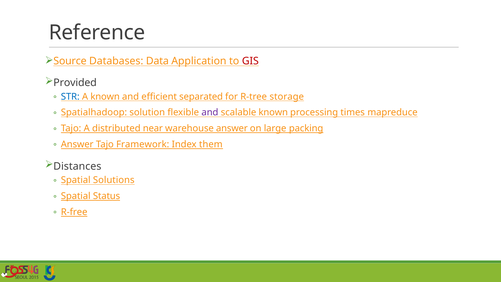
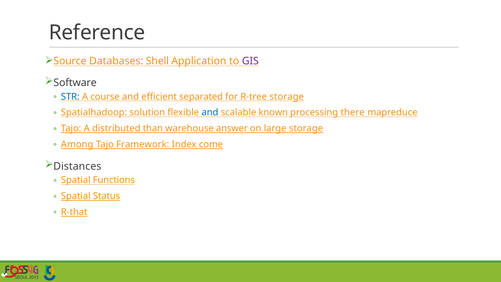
Data: Data -> Shell (157, 61)
GIS colour: red -> purple (250, 61)
Provided: Provided -> Software (75, 83)
A known: known -> course (105, 97)
and colour: purple -> blue (210, 112)
times: times -> there (353, 112)
near: near -> than (153, 128)
large packing: packing -> storage (306, 128)
Answer: Answer -> Among (77, 144)
them: them -> come (211, 144)
Solutions: Solutions -> Functions (114, 180)
R-free: R-free -> R-that (74, 212)
